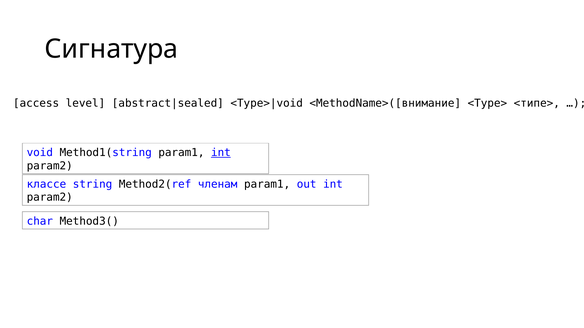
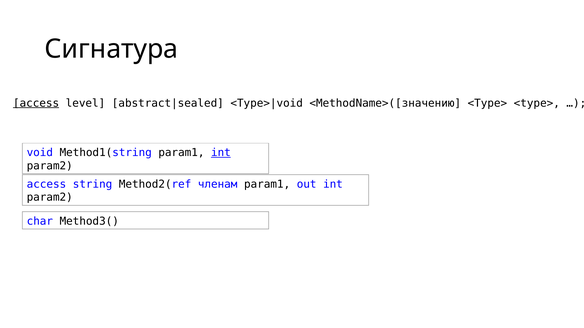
access underline: none -> present (36, 103)
<MethodName>([внимание: <MethodName>([внимание -> <MethodName>([значению (385, 103)
<Type> <типе>: <типе> -> <type> (537, 103)
классе: классе -> access (46, 185)
